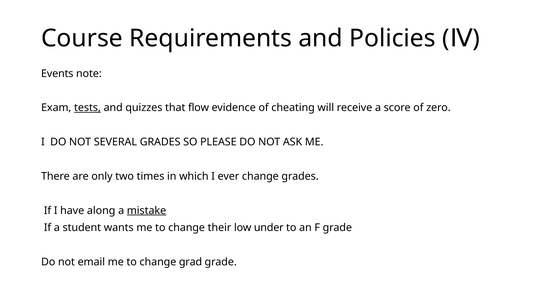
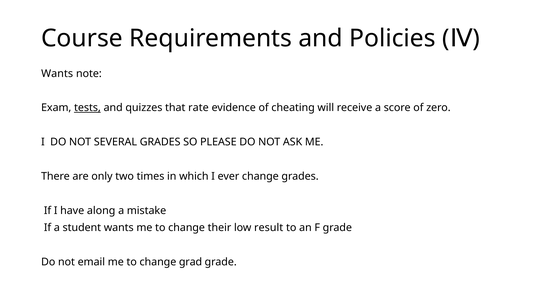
Events: Events -> Wants (57, 74)
flow: flow -> rate (198, 108)
mistake underline: present -> none (147, 211)
under: under -> result (269, 228)
